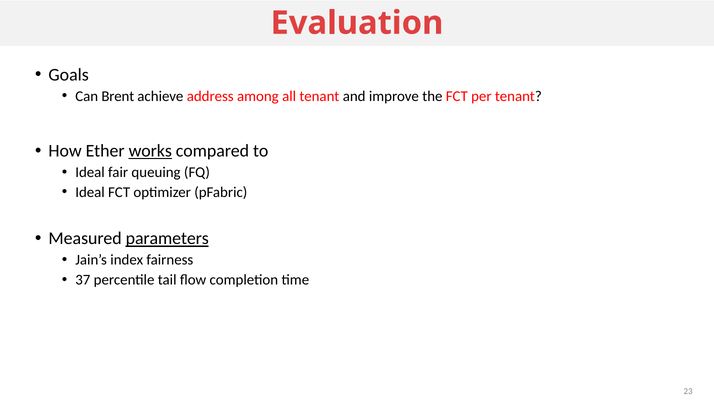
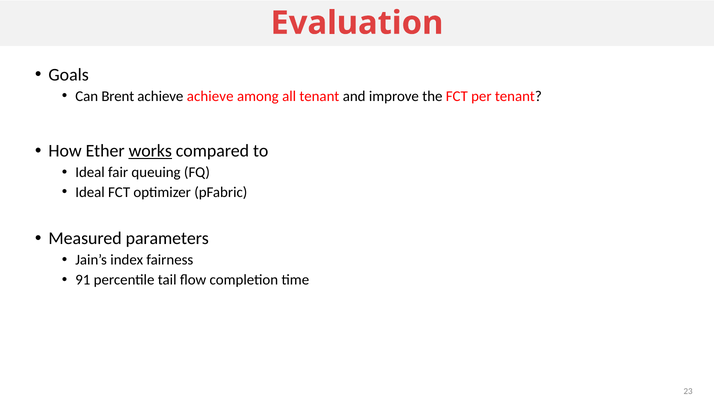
achieve address: address -> achieve (210, 96)
parameters underline: present -> none (167, 238)
37: 37 -> 91 (83, 280)
